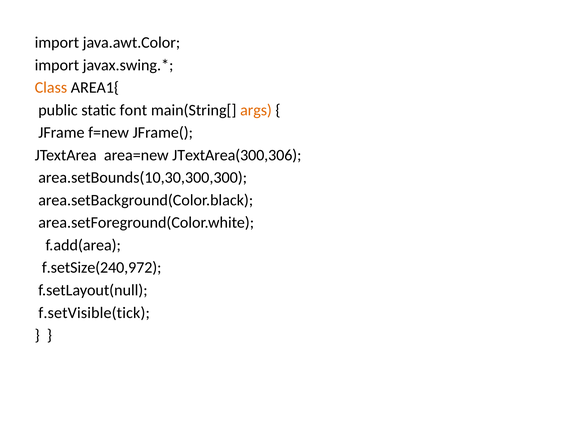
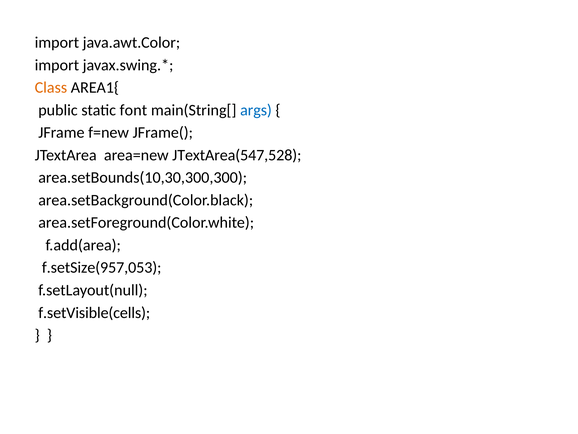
args colour: orange -> blue (256, 110)
JTextArea(300,306: JTextArea(300,306 -> JTextArea(547,528 (237, 155)
f.setSize(240,972: f.setSize(240,972 -> f.setSize(957,053 (102, 267)
f.setVisible(tick: f.setVisible(tick -> f.setVisible(cells (94, 312)
